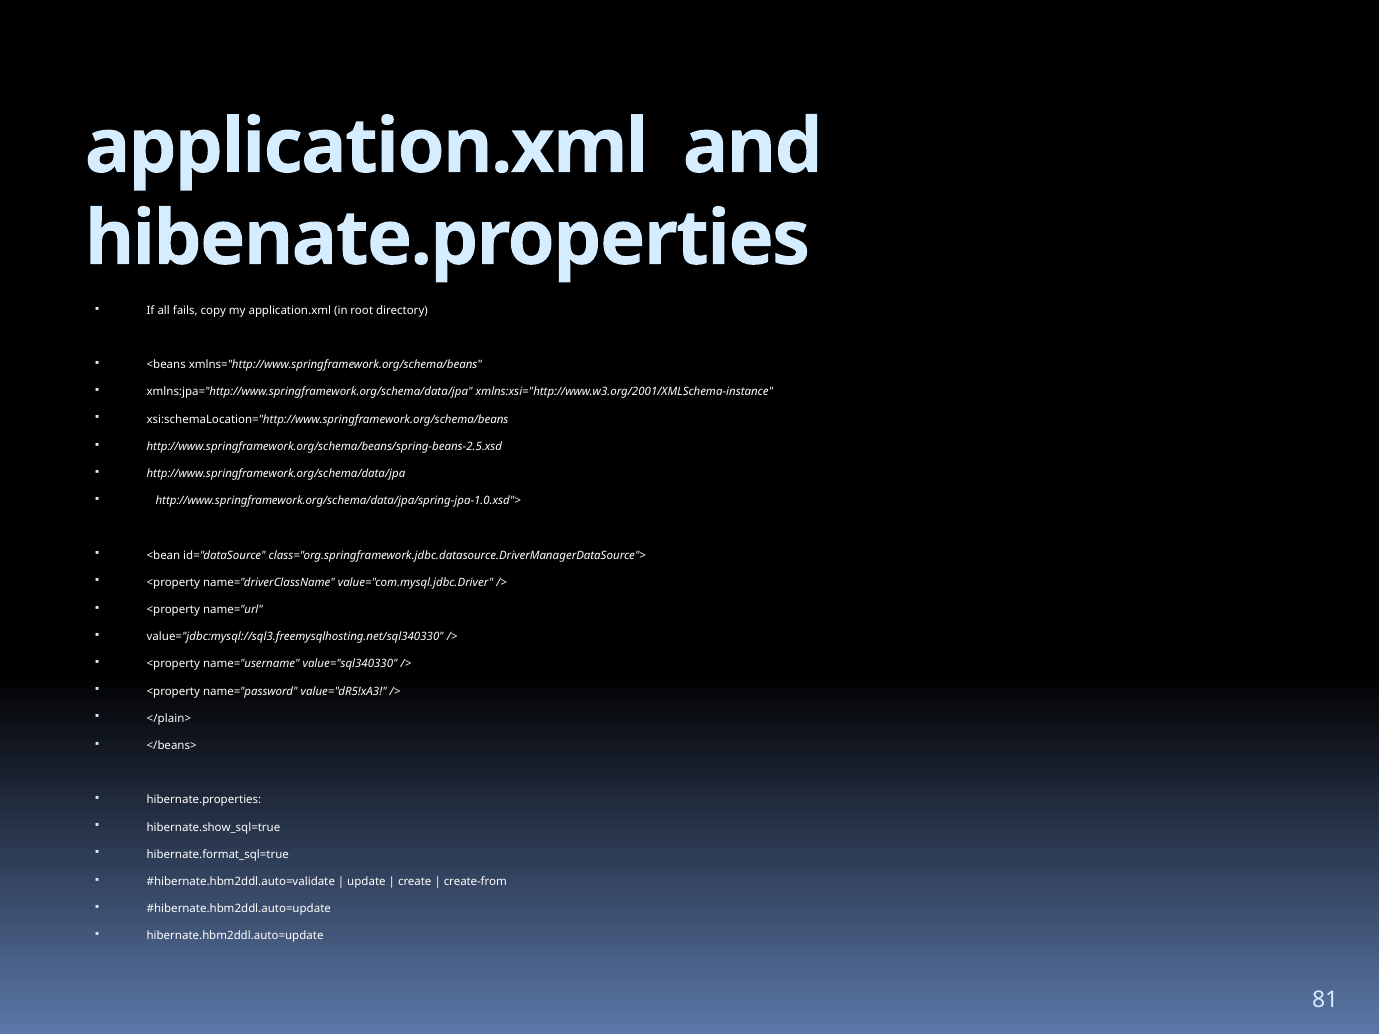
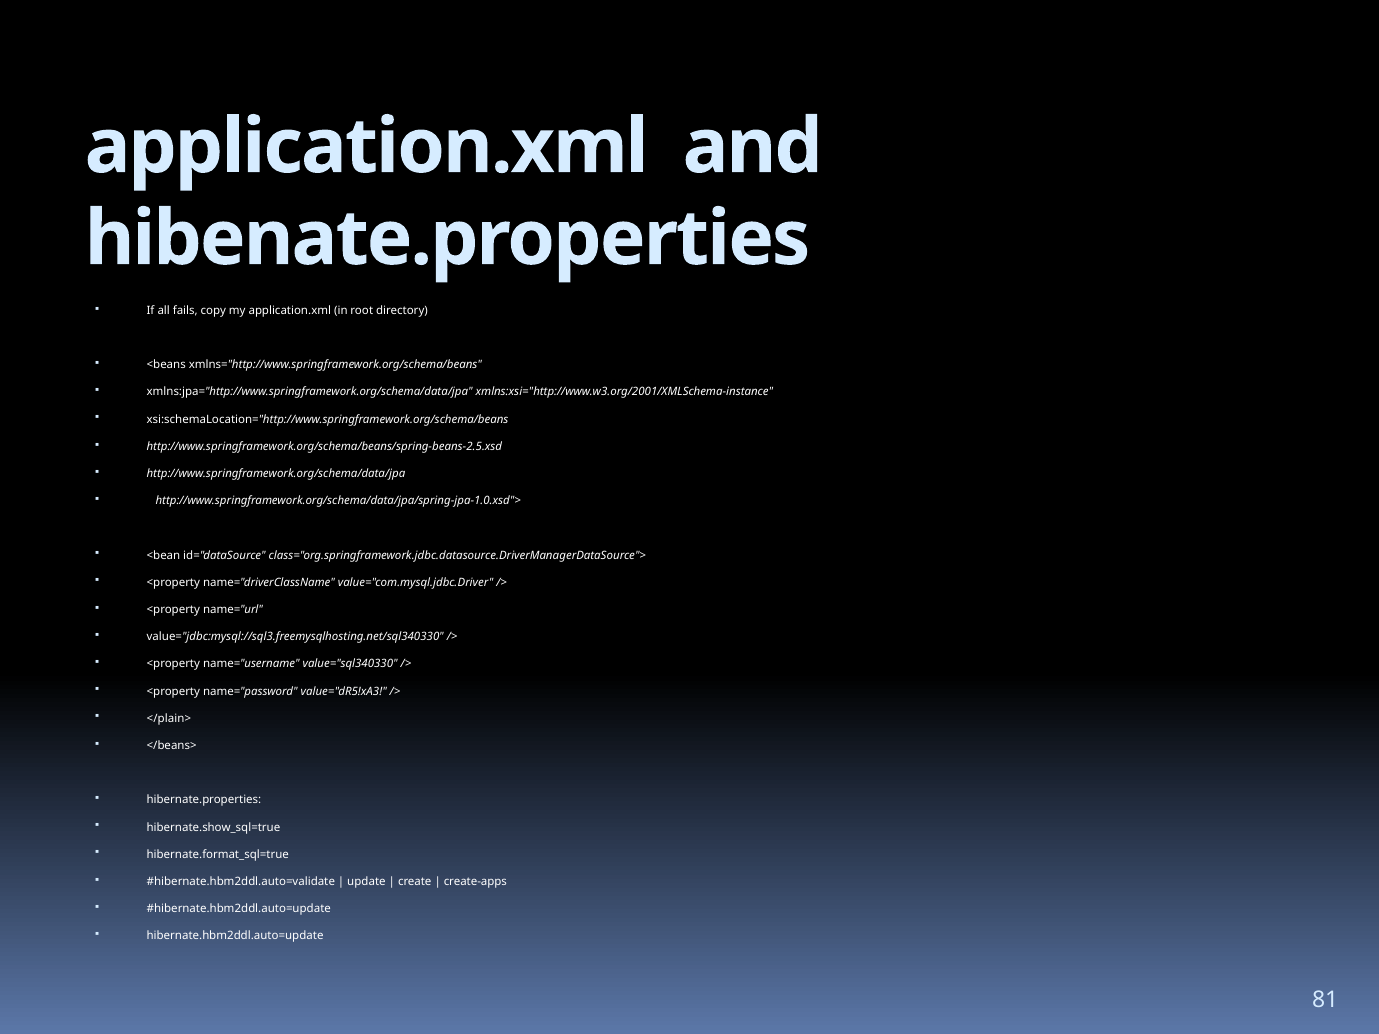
create-from: create-from -> create-apps (475, 882)
